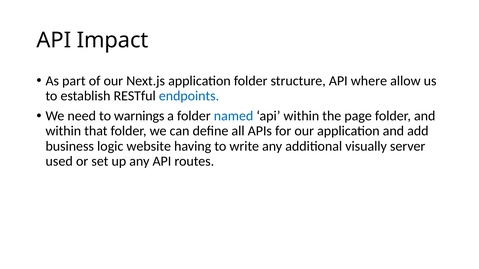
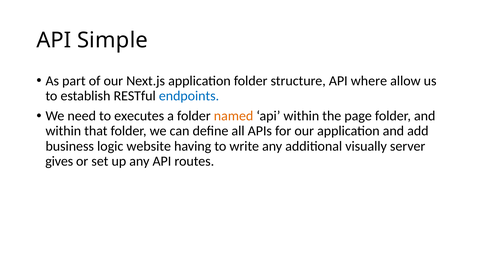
Impact: Impact -> Simple (112, 40)
warnings: warnings -> executes (139, 116)
named colour: blue -> orange (234, 116)
used: used -> gives (59, 161)
